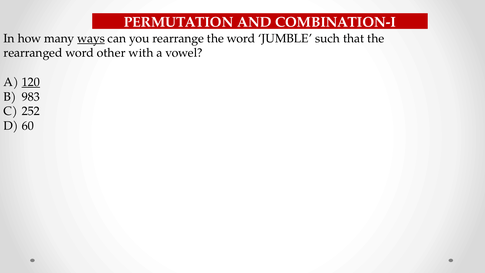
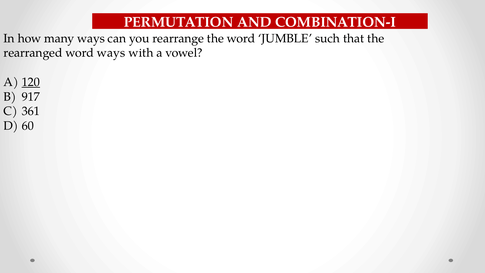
ways underline: present -> none (91, 38)
word other: other -> ways (111, 53)
983: 983 -> 917 (31, 97)
252: 252 -> 361 (31, 111)
